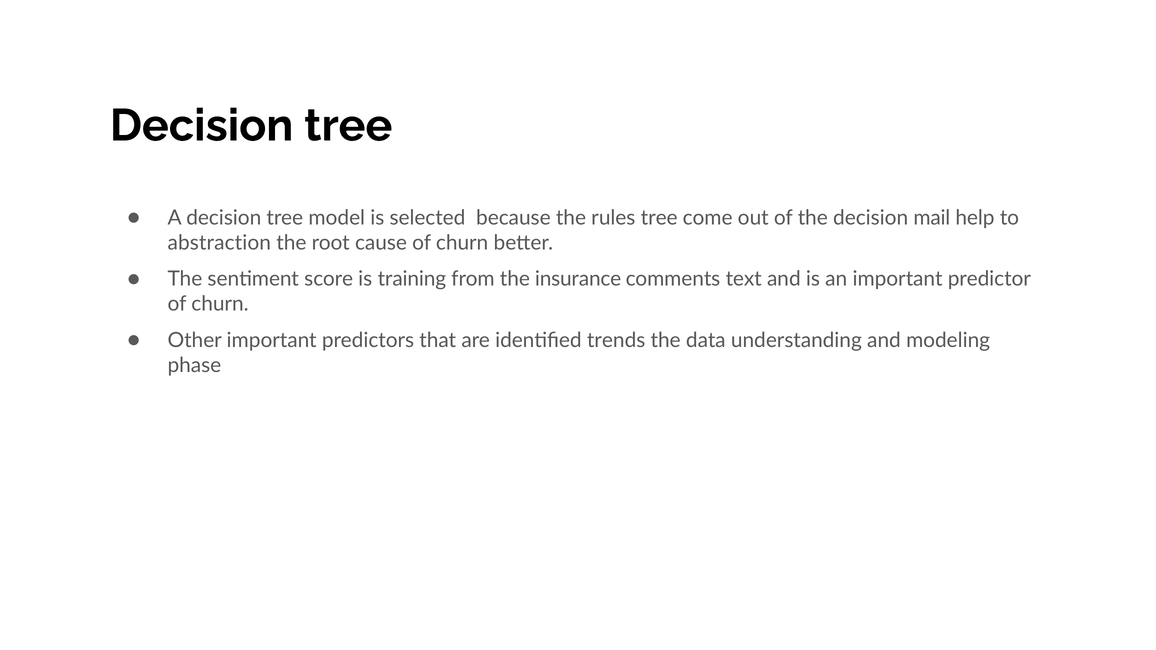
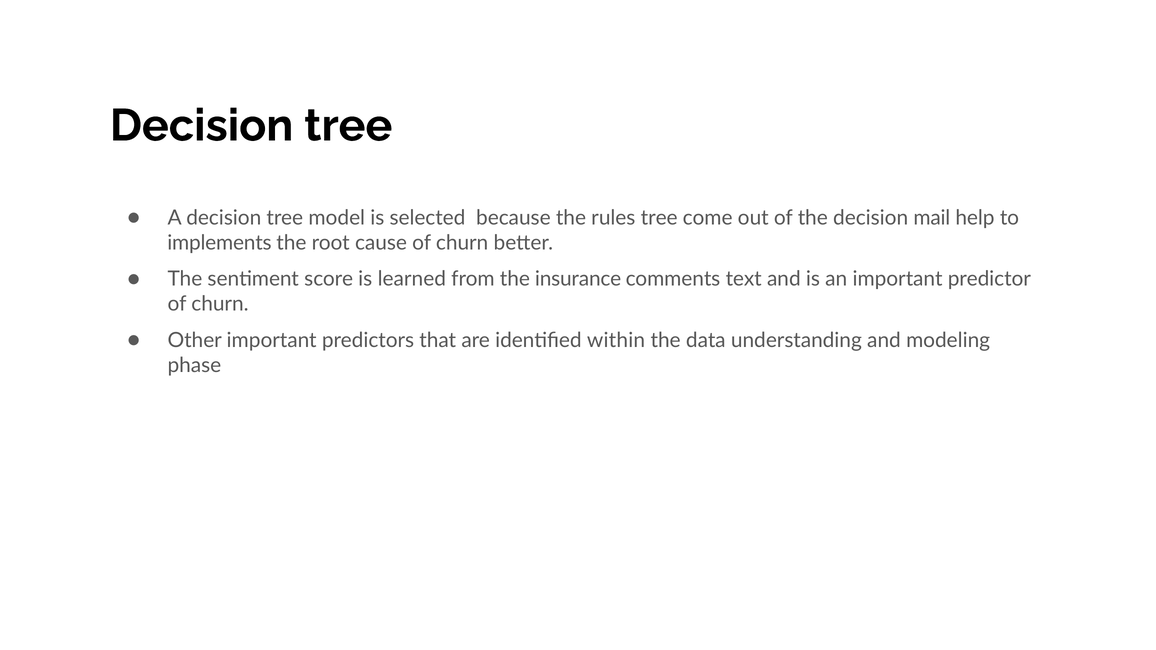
abstraction: abstraction -> implements (219, 243)
training: training -> learned (412, 279)
trends: trends -> within (616, 341)
